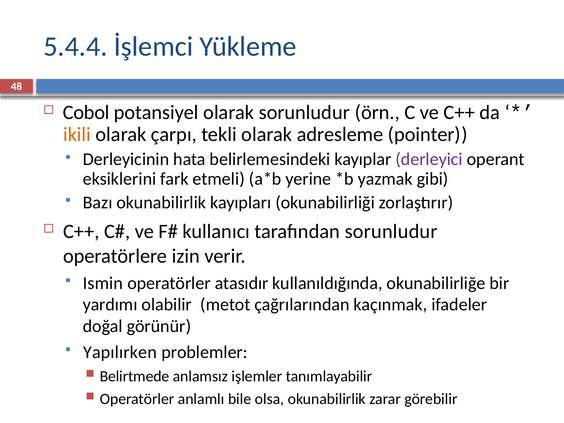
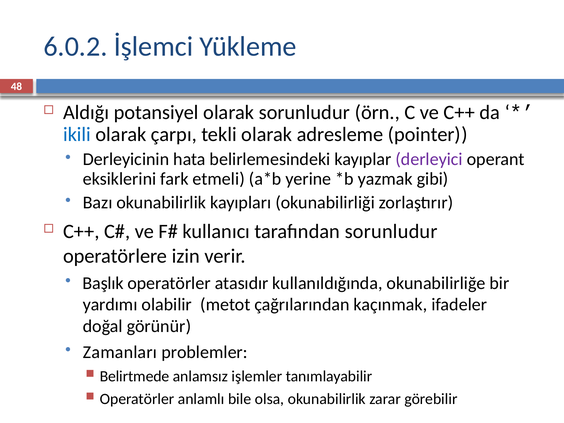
5.4.4: 5.4.4 -> 6.0.2 (75, 47)
Cobol: Cobol -> Aldığı (86, 112)
ikili colour: orange -> blue (77, 134)
Ismin: Ismin -> Başlık (103, 283)
Yapılırken: Yapılırken -> Zamanları (120, 352)
